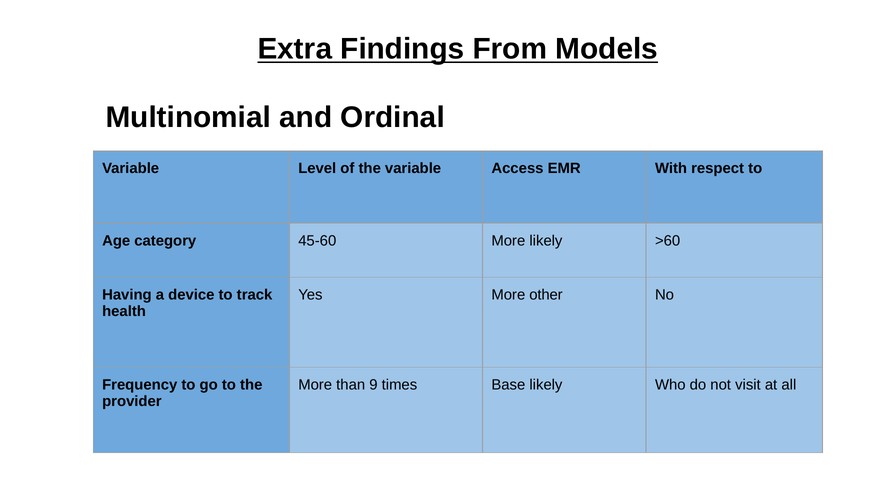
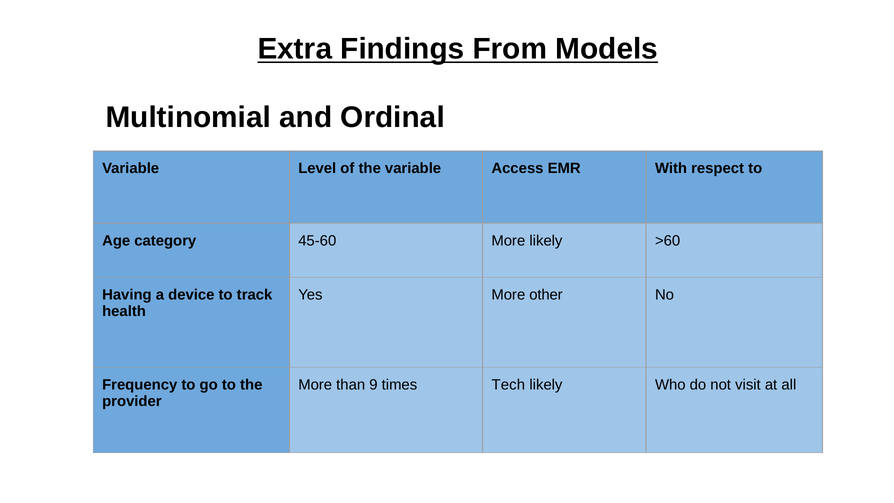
Base: Base -> Tech (508, 385)
